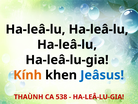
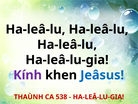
Kính colour: orange -> purple (28, 75)
